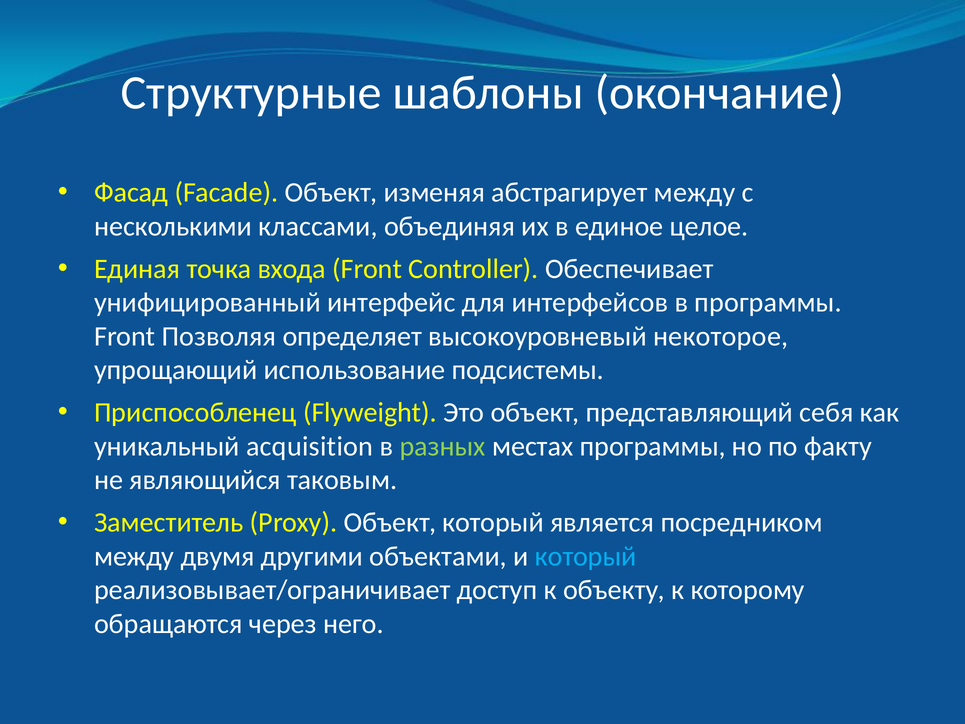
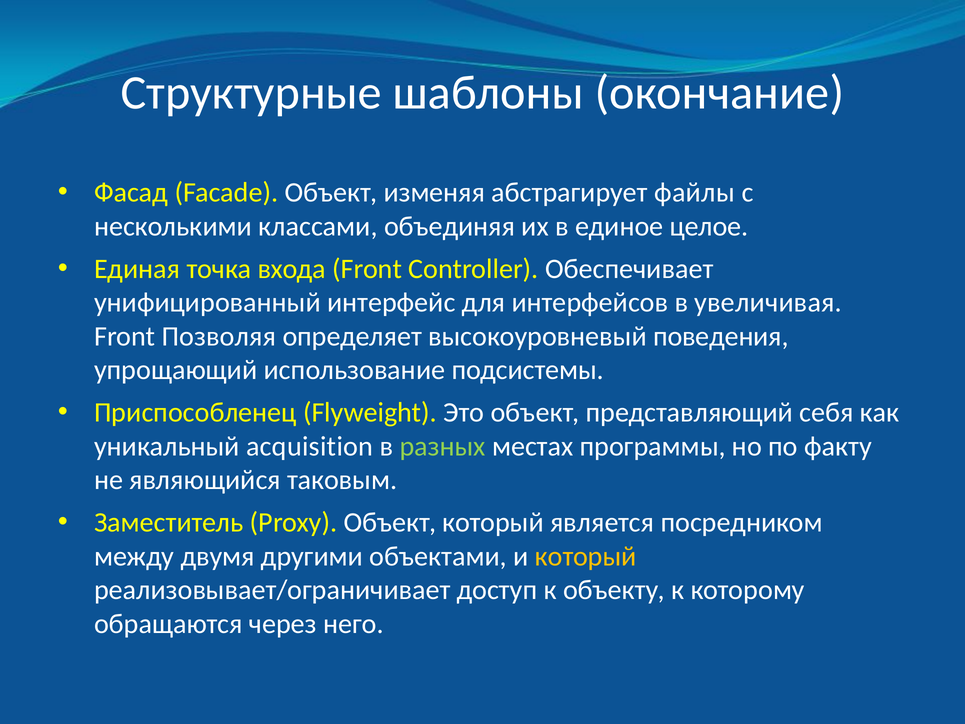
абстрагирует между: между -> файлы (695, 193)
в программы: программы -> увеличивая (768, 302)
некоторое: некоторое -> поведения (721, 336)
который colour: light blue -> yellow (586, 556)
